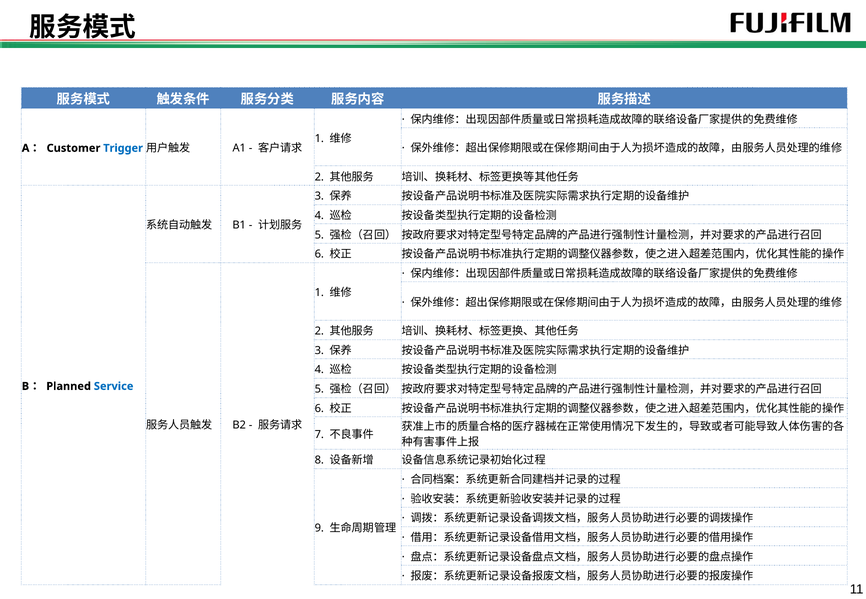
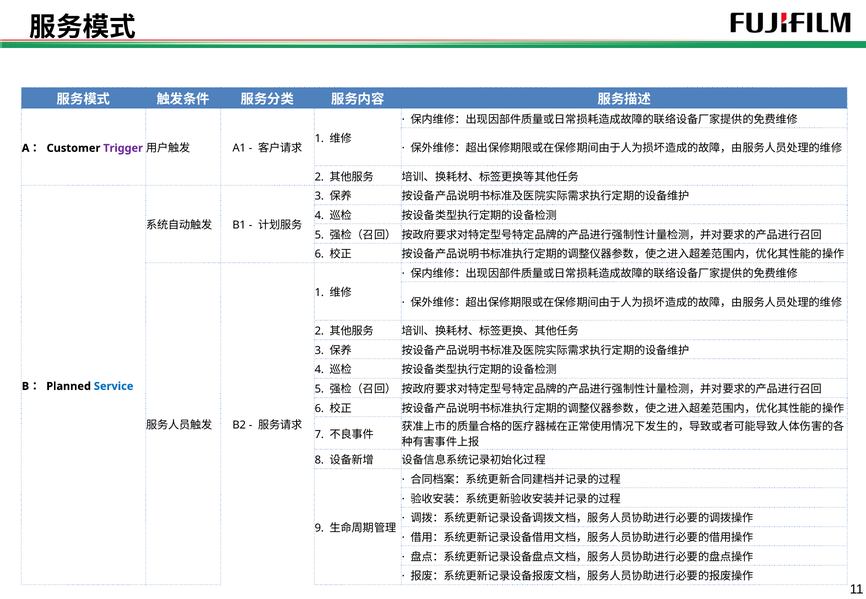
Trigger colour: blue -> purple (123, 148)
